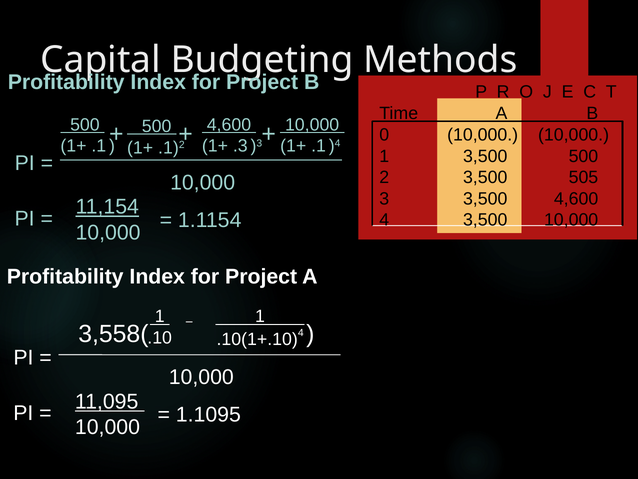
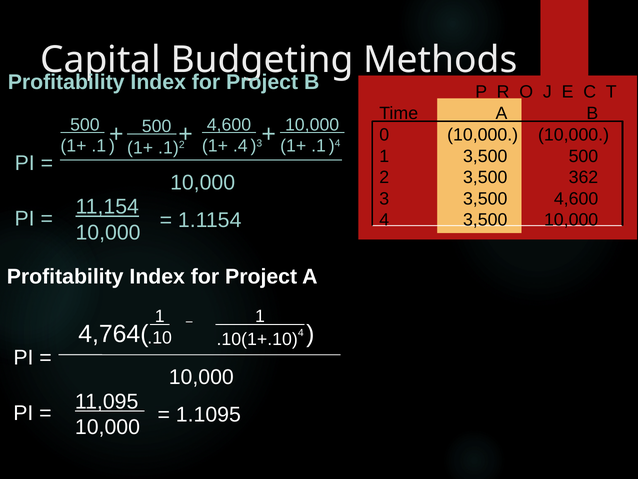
.3: .3 -> .4 (240, 146)
505: 505 -> 362 (583, 177)
3,558(: 3,558( -> 4,764( (113, 334)
